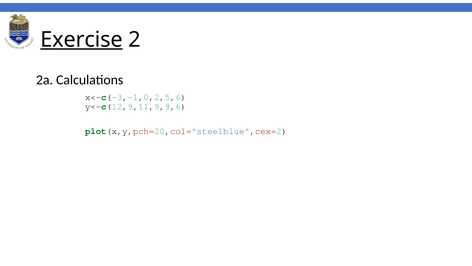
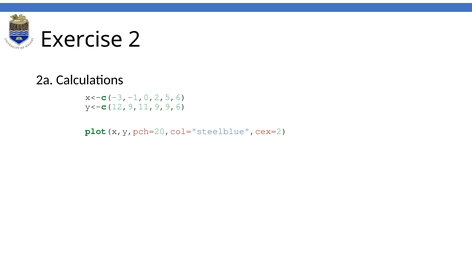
Exercise underline: present -> none (81, 40)
